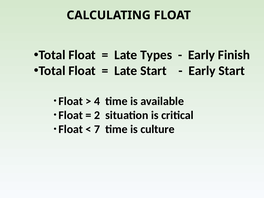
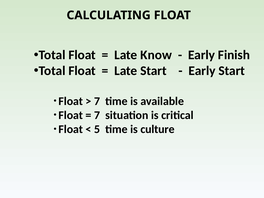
Types: Types -> Know (156, 55)
4: 4 -> 7 (97, 101)
2: 2 -> 7 (97, 115)
7: 7 -> 5 (97, 129)
